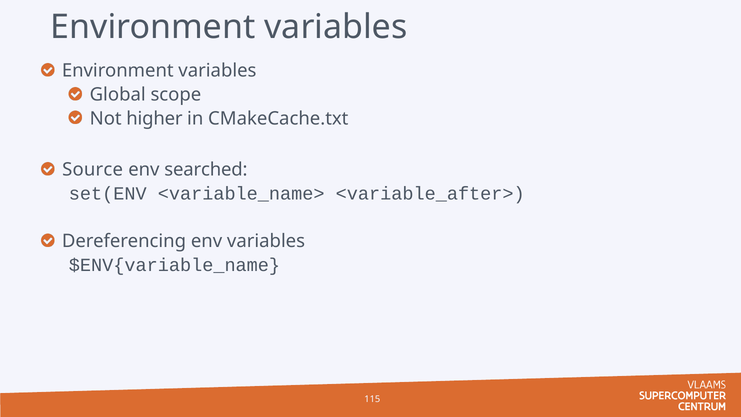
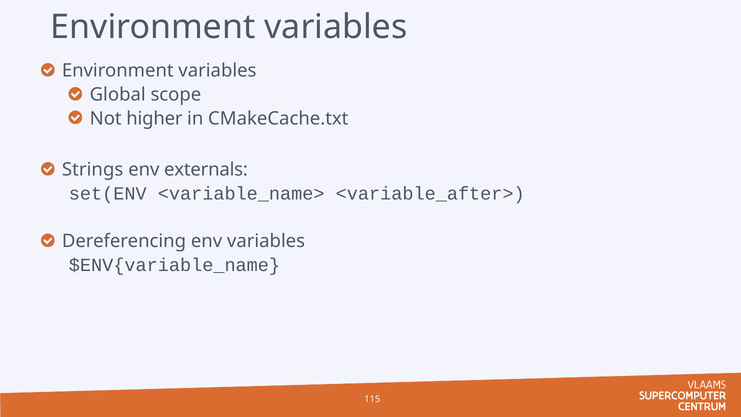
Source: Source -> Strings (93, 169)
searched: searched -> externals (206, 169)
